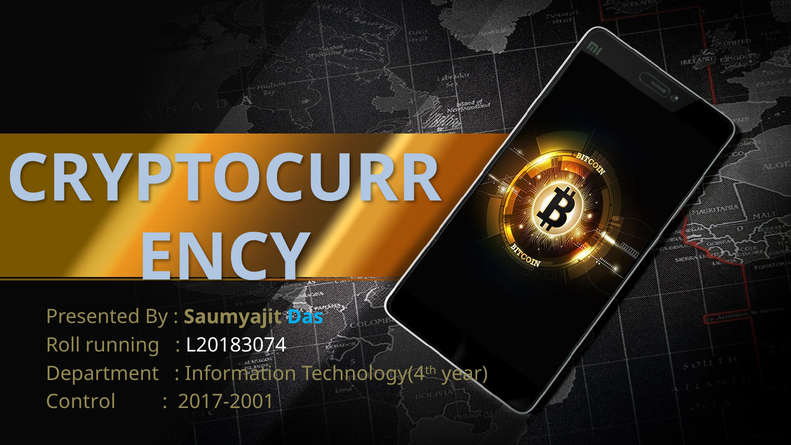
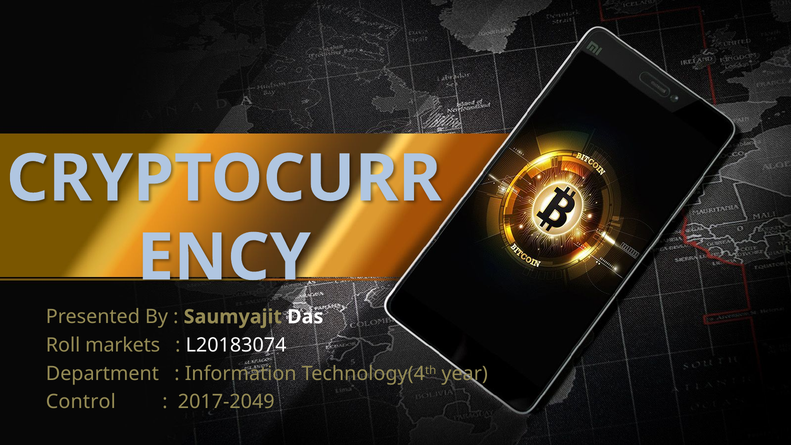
Das colour: light blue -> white (305, 317)
running: running -> markets (123, 345)
2017-2001: 2017-2001 -> 2017-2049 (226, 402)
